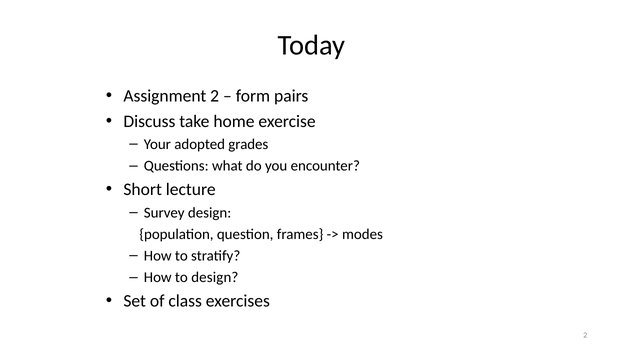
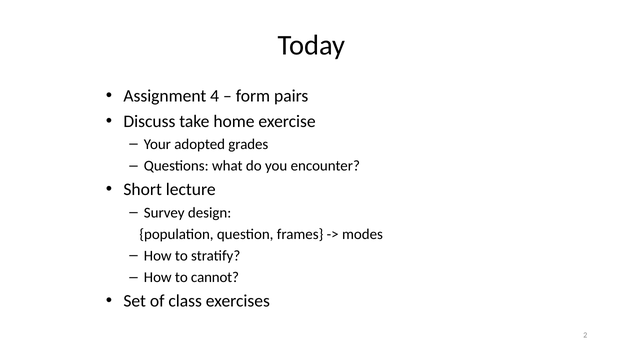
Assignment 2: 2 -> 4 (215, 96)
to design: design -> cannot (215, 277)
